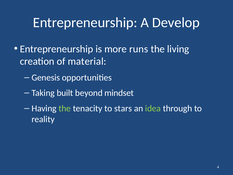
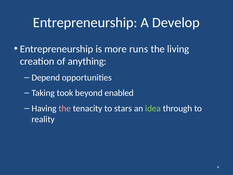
material: material -> anything (87, 61)
Genesis: Genesis -> Depend (46, 77)
built: built -> took (65, 93)
mindset: mindset -> enabled (119, 93)
the colour: light green -> pink (65, 108)
